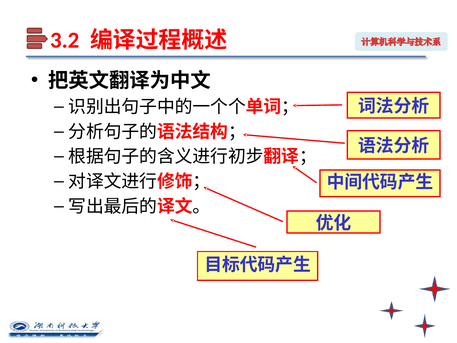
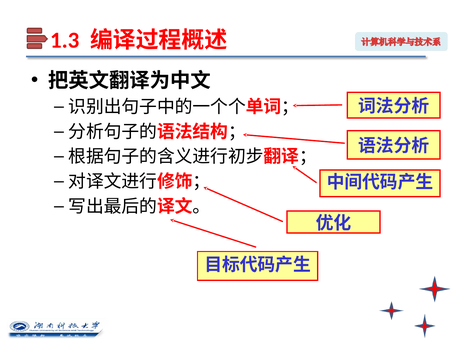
3.2: 3.2 -> 1.3 (65, 40)
